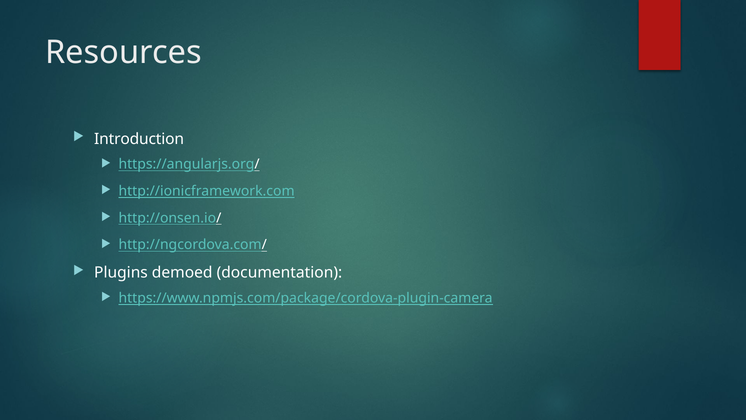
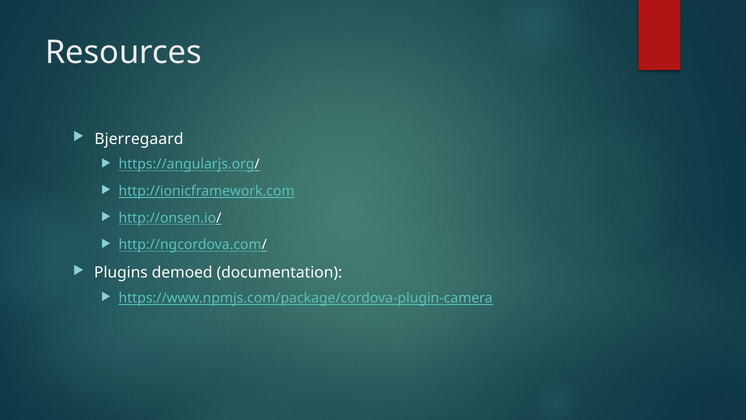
Introduction: Introduction -> Bjerregaard (139, 139)
